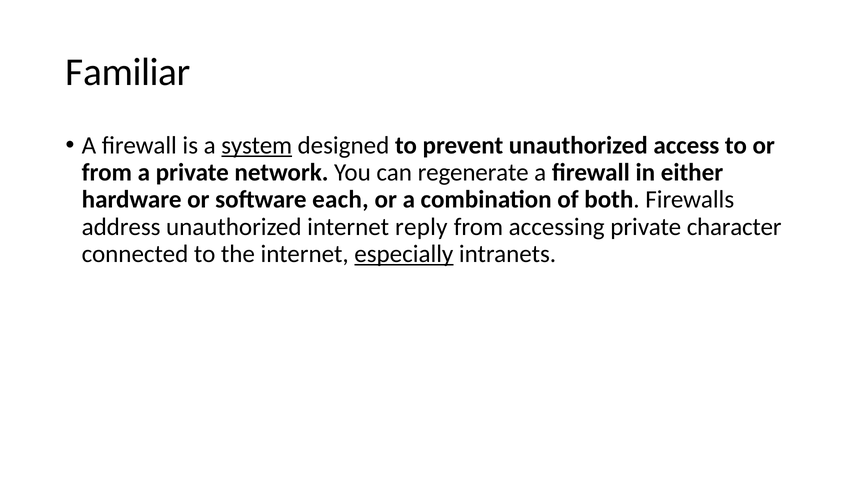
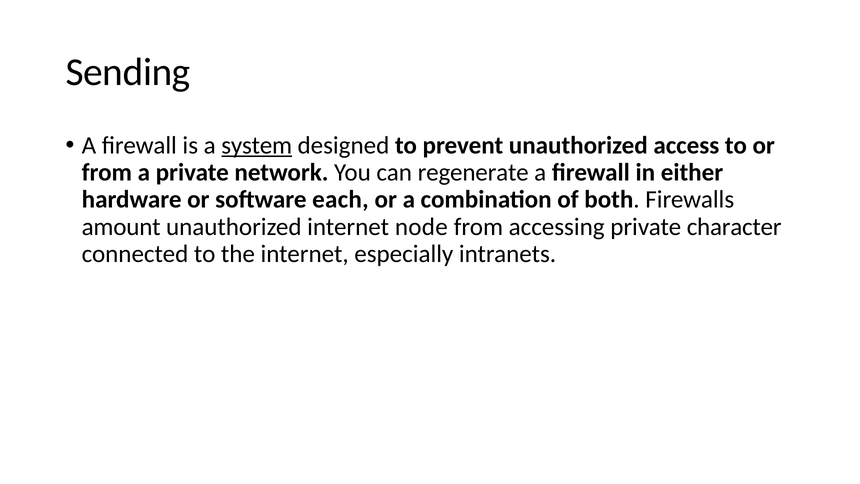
Familiar: Familiar -> Sending (128, 72)
address: address -> amount (121, 227)
reply: reply -> node (421, 227)
especially underline: present -> none (404, 254)
